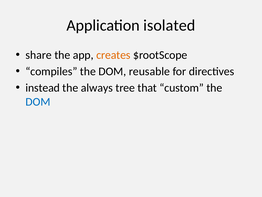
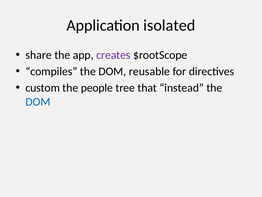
creates colour: orange -> purple (113, 55)
instead: instead -> custom (43, 88)
always: always -> people (97, 88)
custom: custom -> instead (182, 88)
